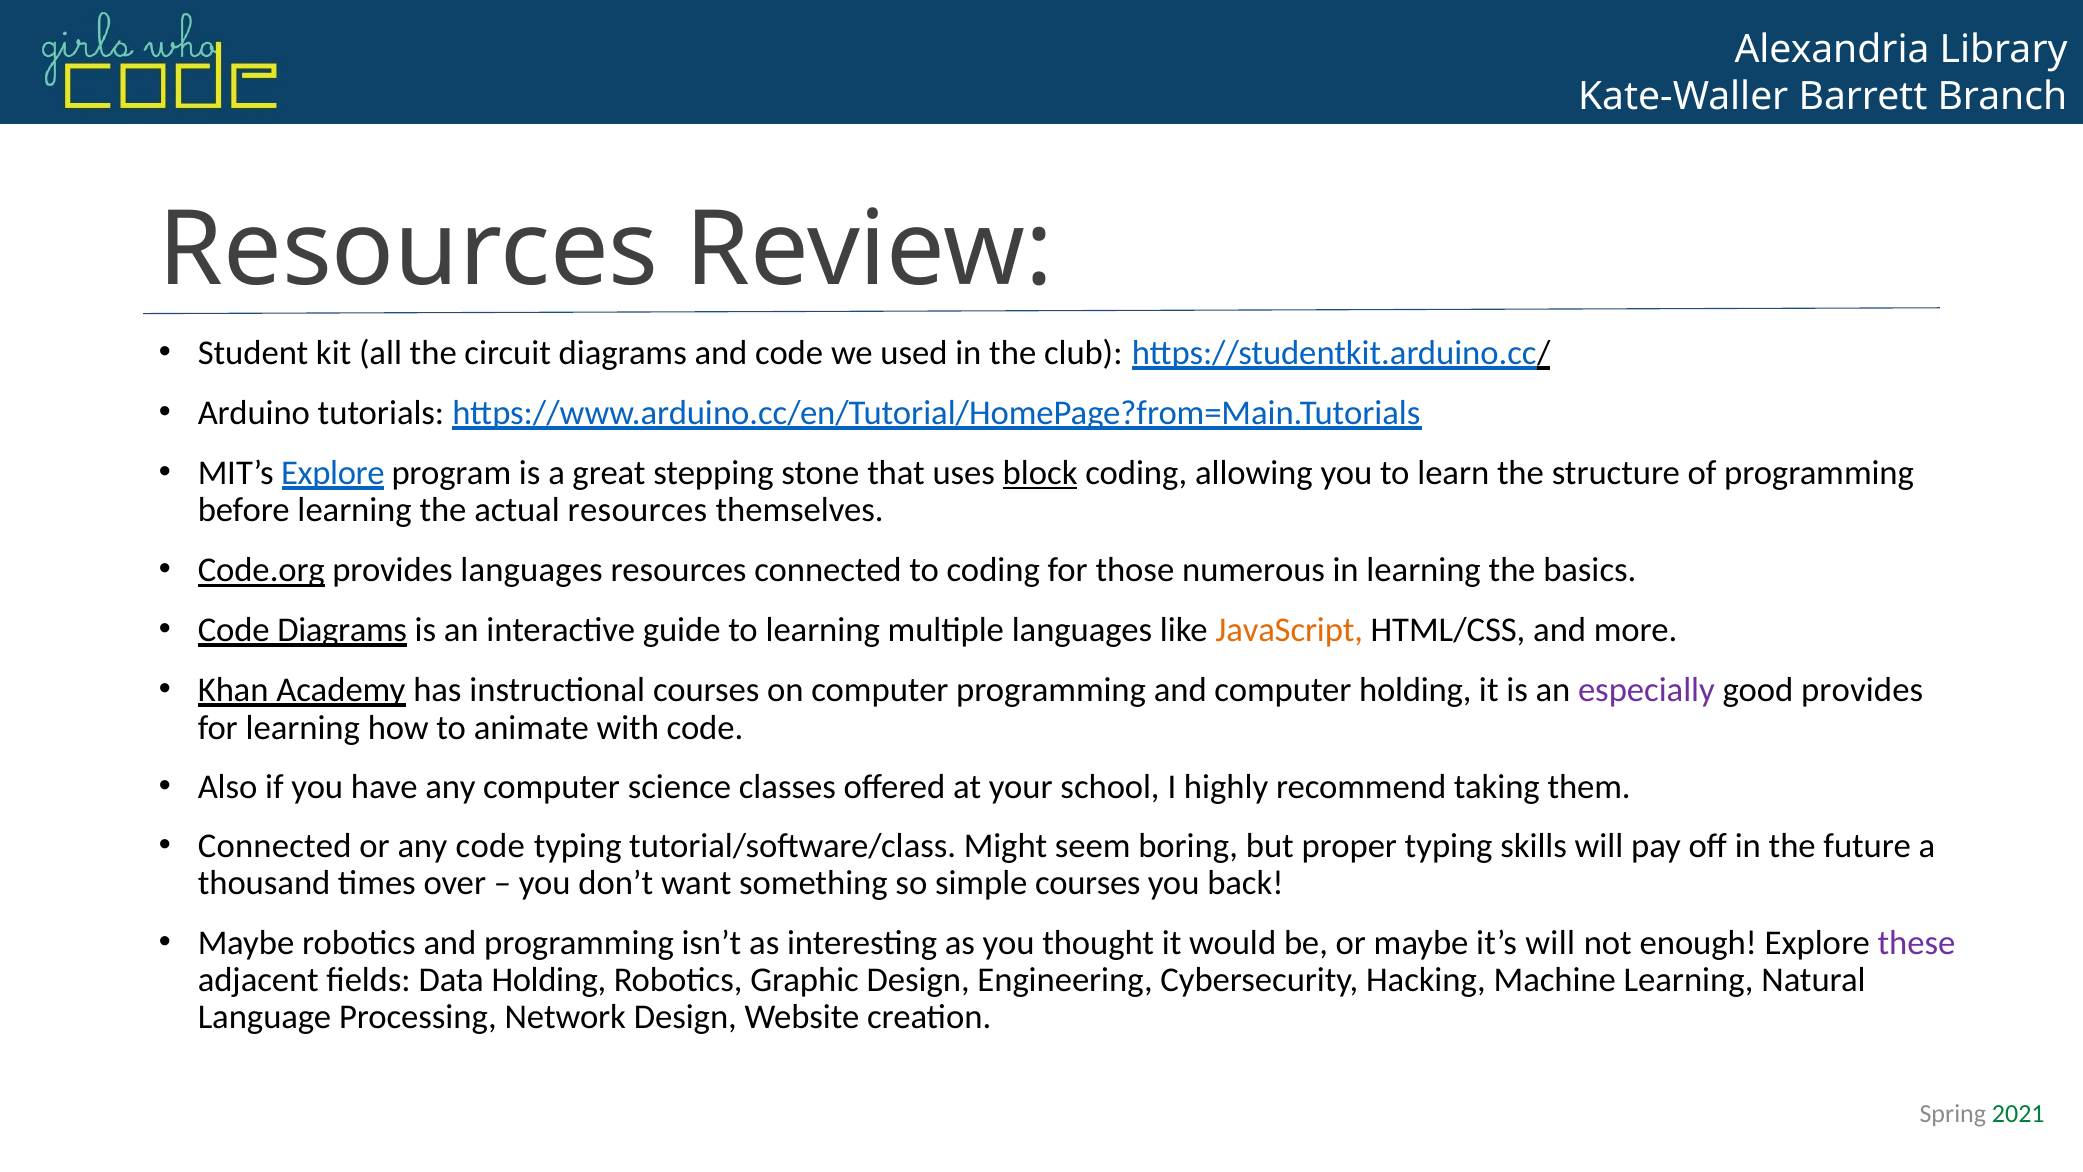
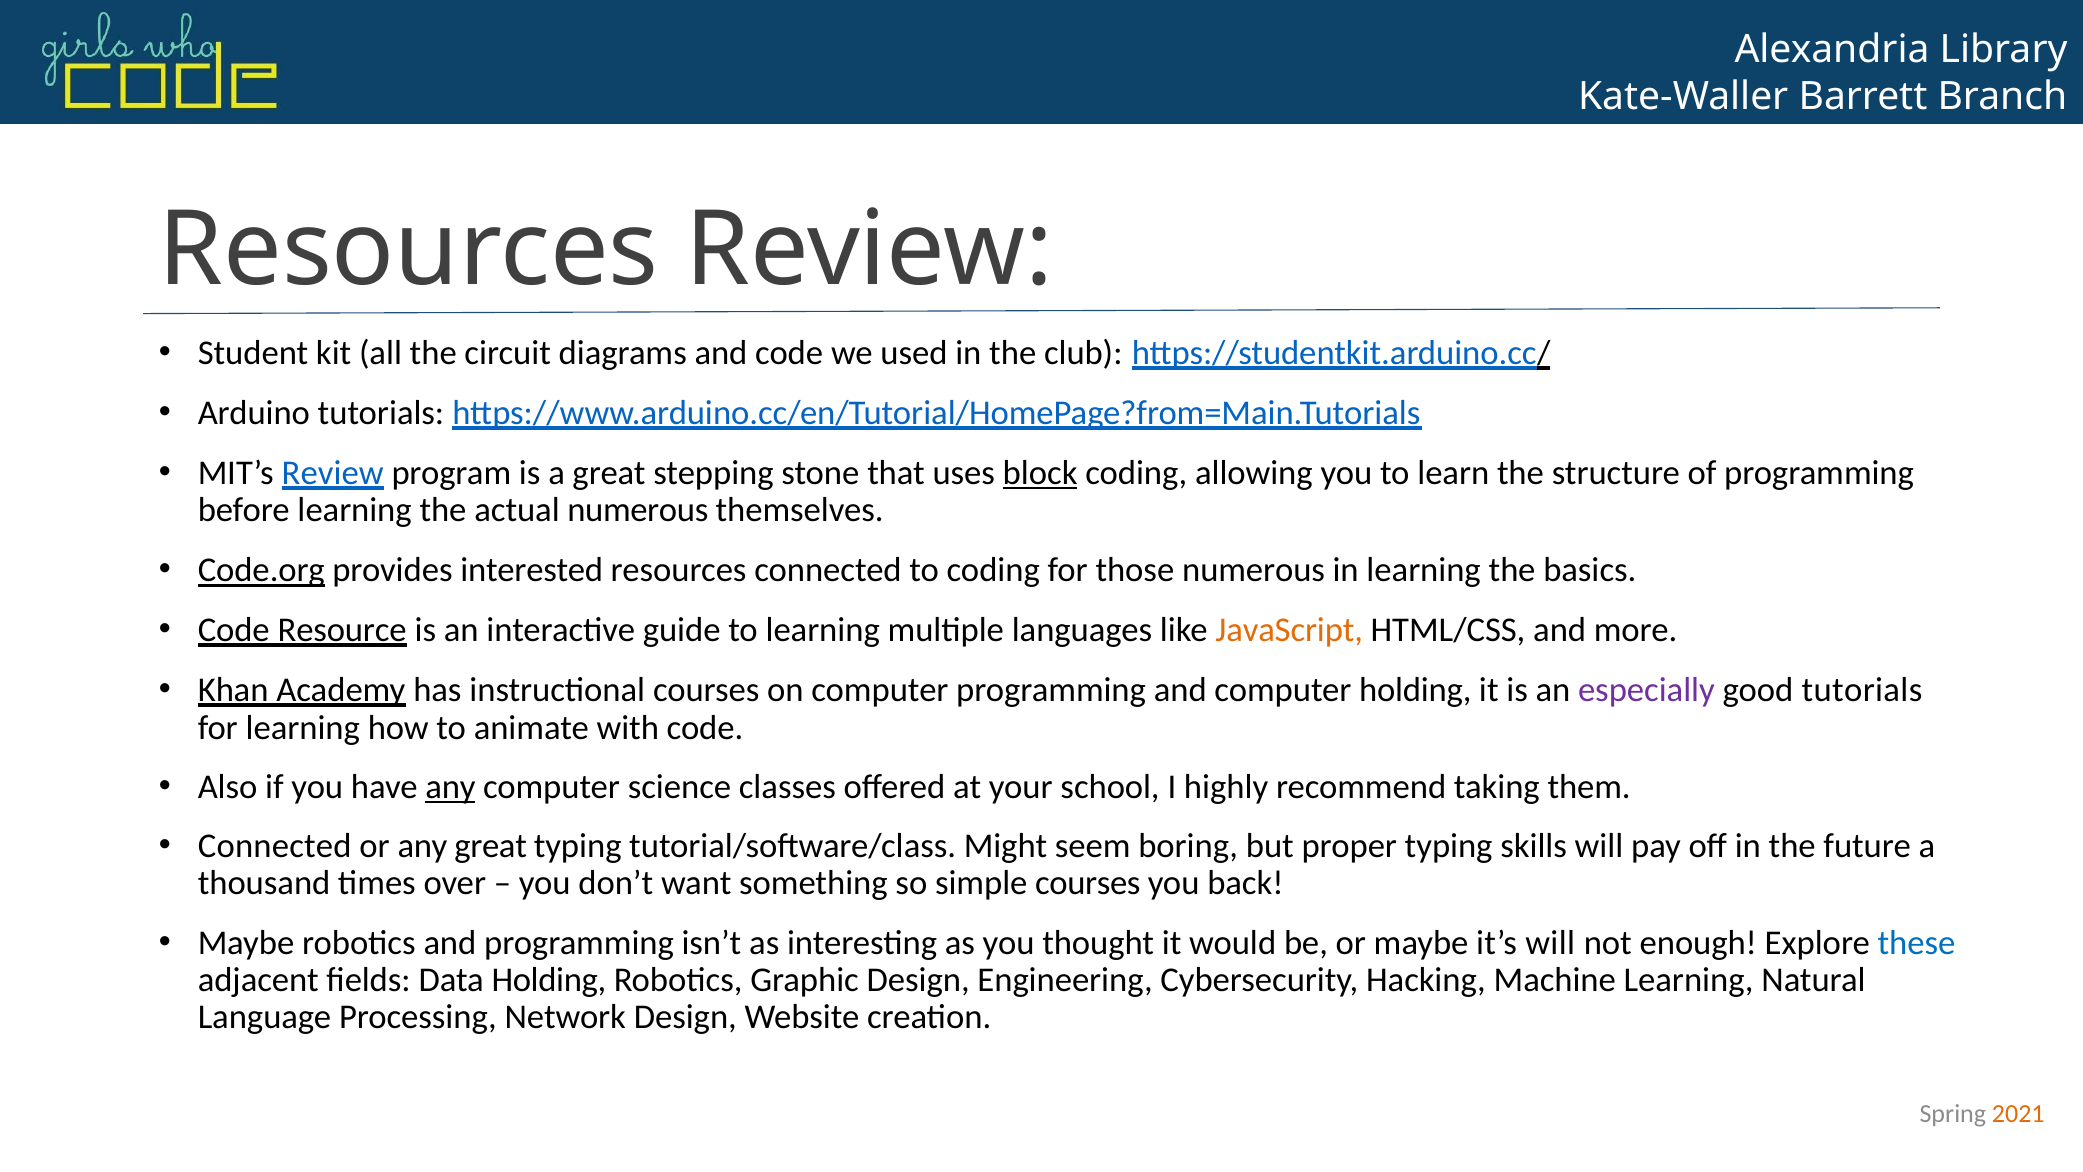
MIT’s Explore: Explore -> Review (333, 473)
actual resources: resources -> numerous (638, 510)
provides languages: languages -> interested (532, 570)
Code Diagrams: Diagrams -> Resource (342, 630)
good provides: provides -> tutorials (1862, 690)
any underline: none -> present (450, 787)
any code: code -> great (491, 846)
these colour: purple -> blue (1916, 942)
2021 colour: green -> orange (2018, 1113)
